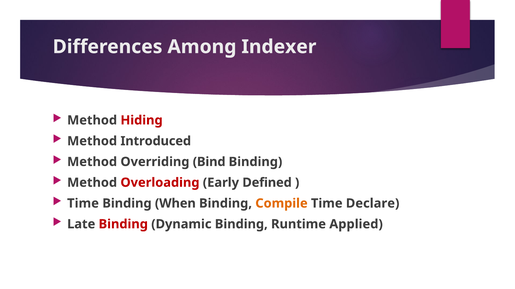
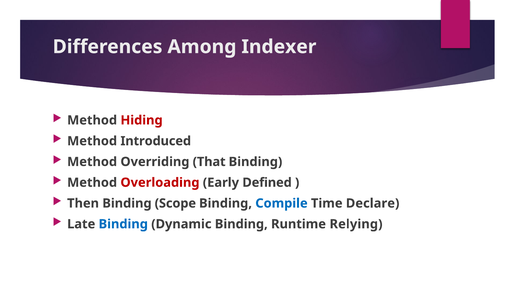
Bind: Bind -> That (209, 162)
Time: Time -> Then (83, 204)
When: When -> Scope (175, 204)
Compile colour: orange -> blue (281, 204)
Binding colour: red -> blue (123, 225)
Applied: Applied -> Relying (356, 225)
